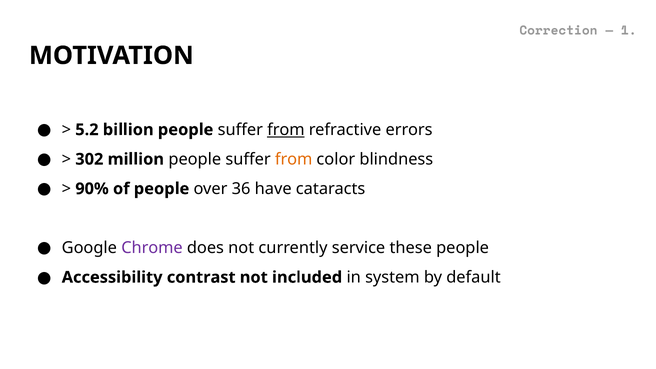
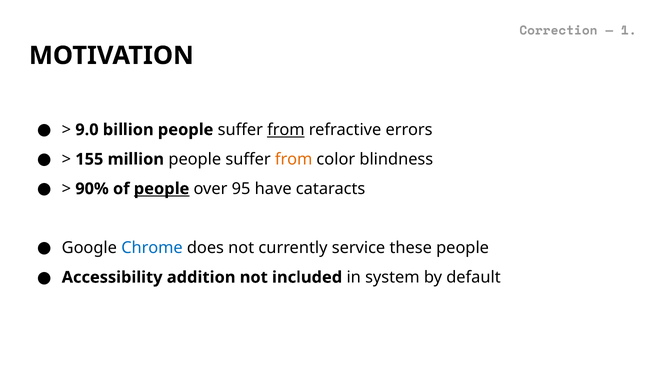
5.2: 5.2 -> 9.0 (87, 130)
302: 302 -> 155 (89, 159)
people underline: none -> present (162, 189)
36: 36 -> 95 (241, 189)
Chrome colour: purple -> blue (152, 248)
contrast: contrast -> addition (201, 277)
